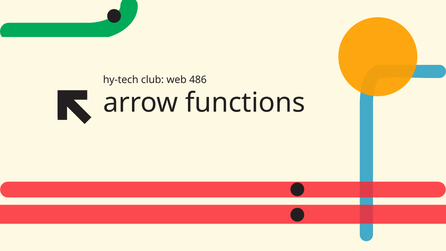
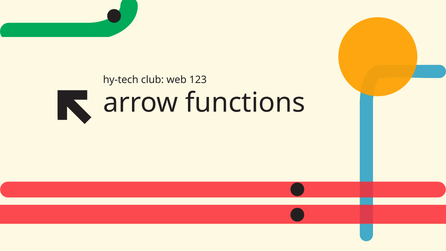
486: 486 -> 123 (198, 80)
